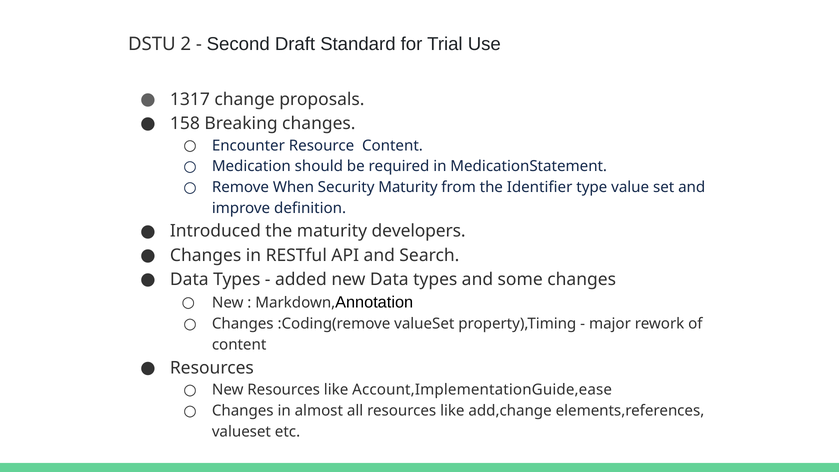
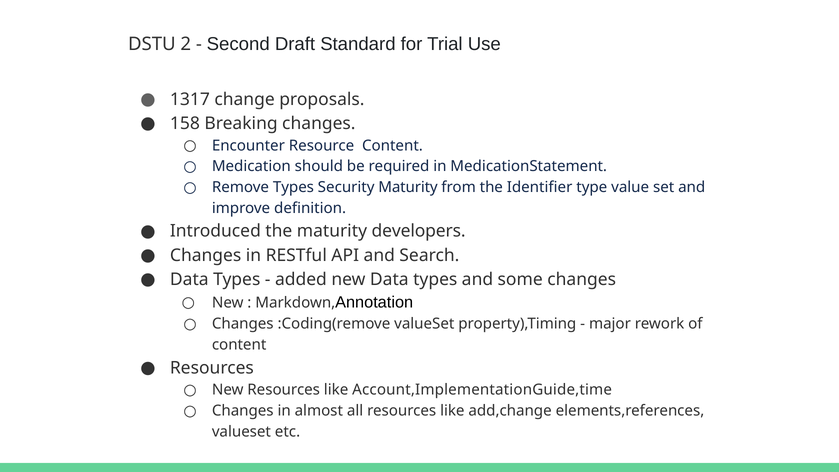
Remove When: When -> Types (293, 187)
Account,ImplementationGuide,ease: Account,ImplementationGuide,ease -> Account,ImplementationGuide,time (482, 390)
